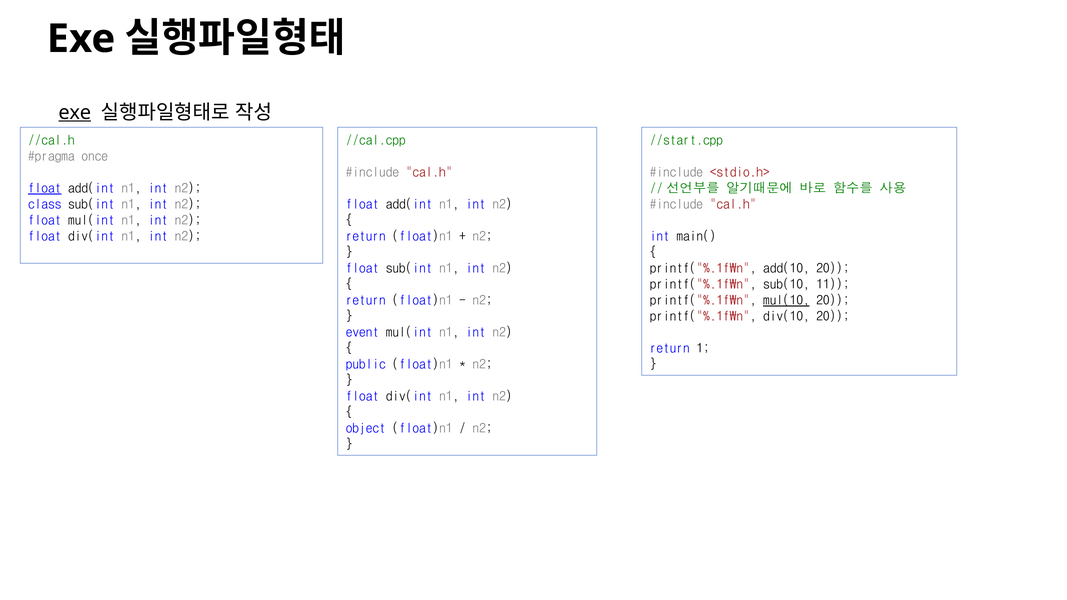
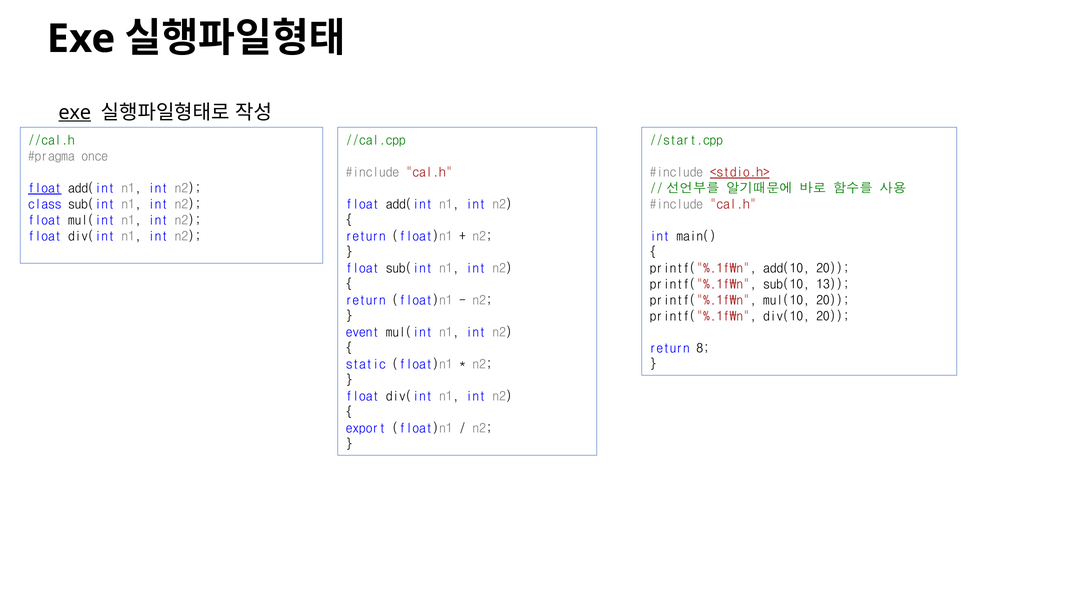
<stdio.h> underline: none -> present (740, 172)
11: 11 -> 13 (833, 284)
mul(10 underline: present -> none (786, 300)
1: 1 -> 8 (703, 348)
public: public -> static (366, 364)
object: object -> export (366, 428)
